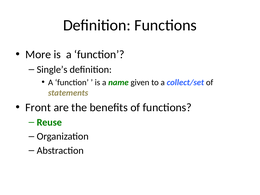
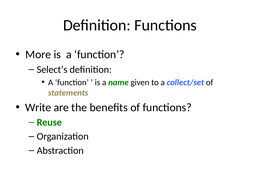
Single’s: Single’s -> Select’s (52, 69)
Front: Front -> Write (38, 107)
